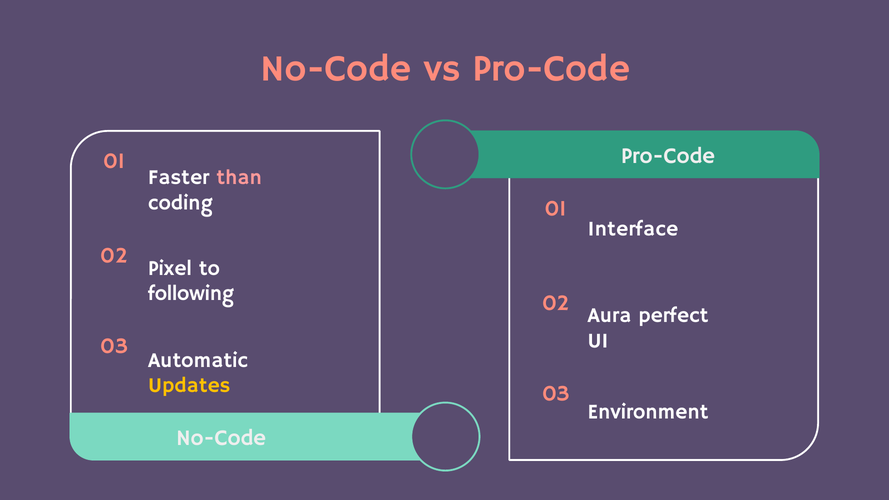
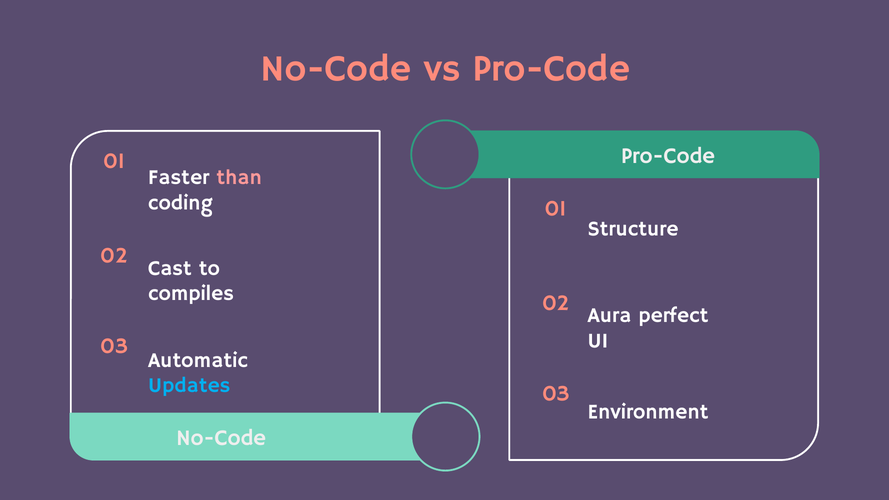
Interface: Interface -> Structure (633, 229)
Pixel: Pixel -> Cast (170, 268)
following: following -> compiles (191, 293)
Updates colour: yellow -> light blue (189, 385)
